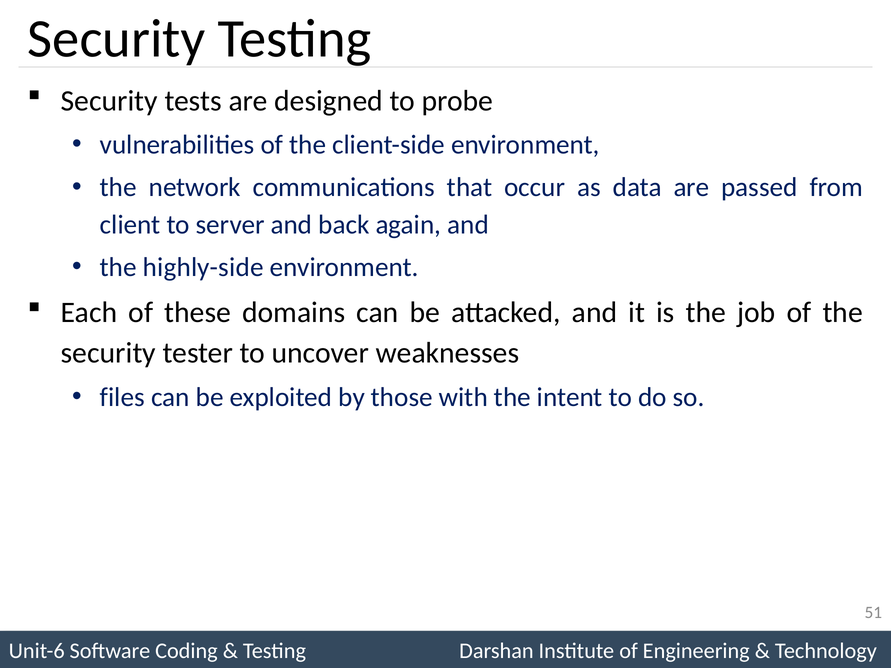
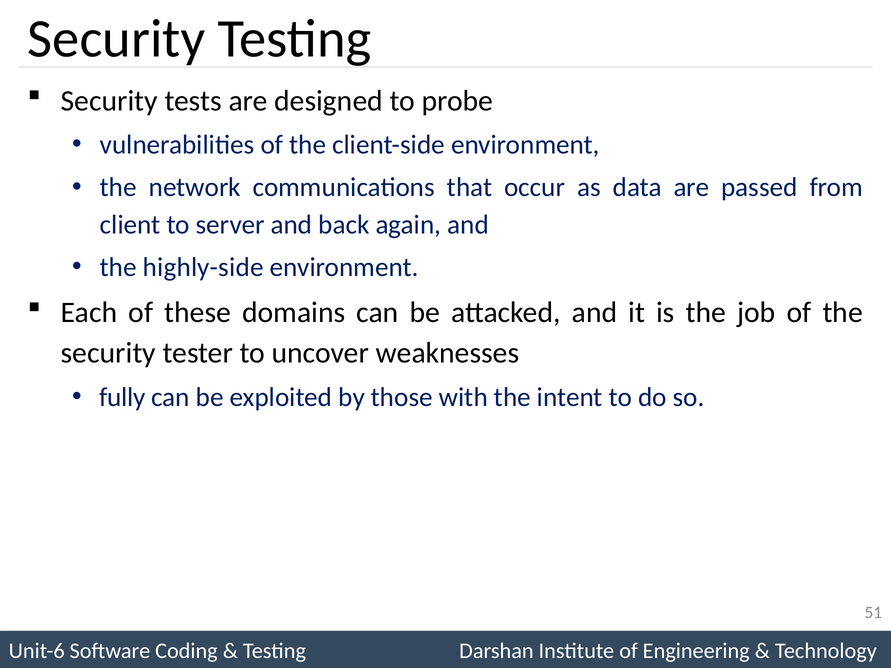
files: files -> fully (123, 397)
